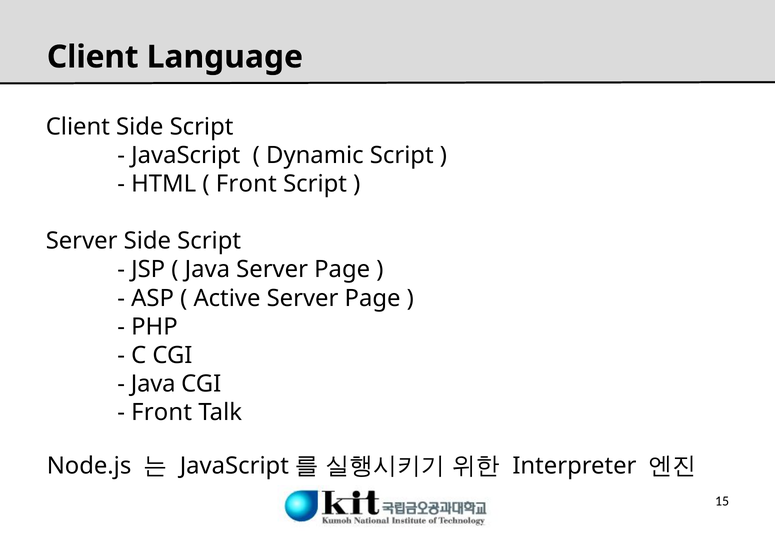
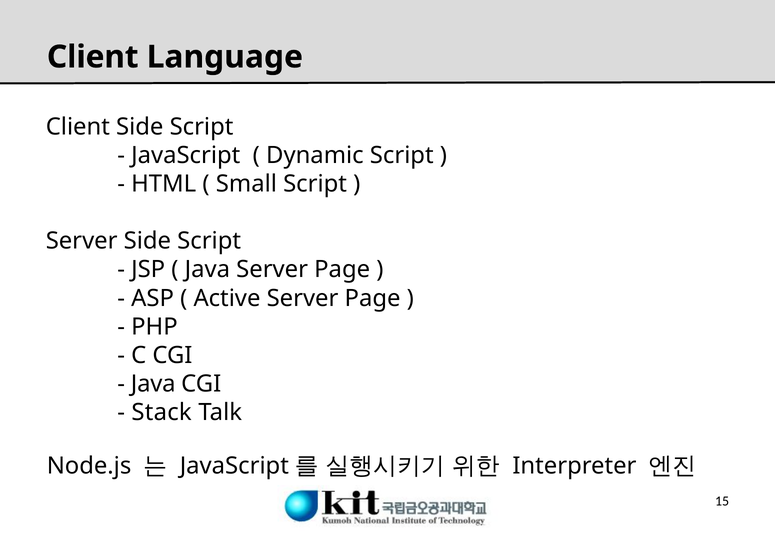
Front: Front -> Small (246, 184)
Front: Front -> Stack (162, 413)
